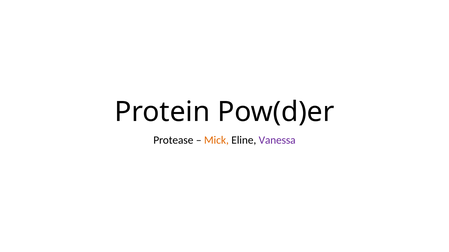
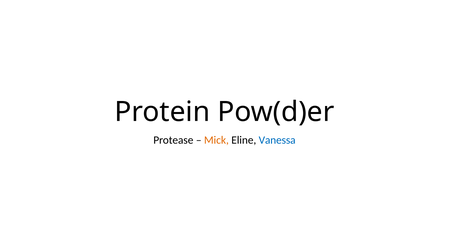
Vanessa colour: purple -> blue (277, 140)
